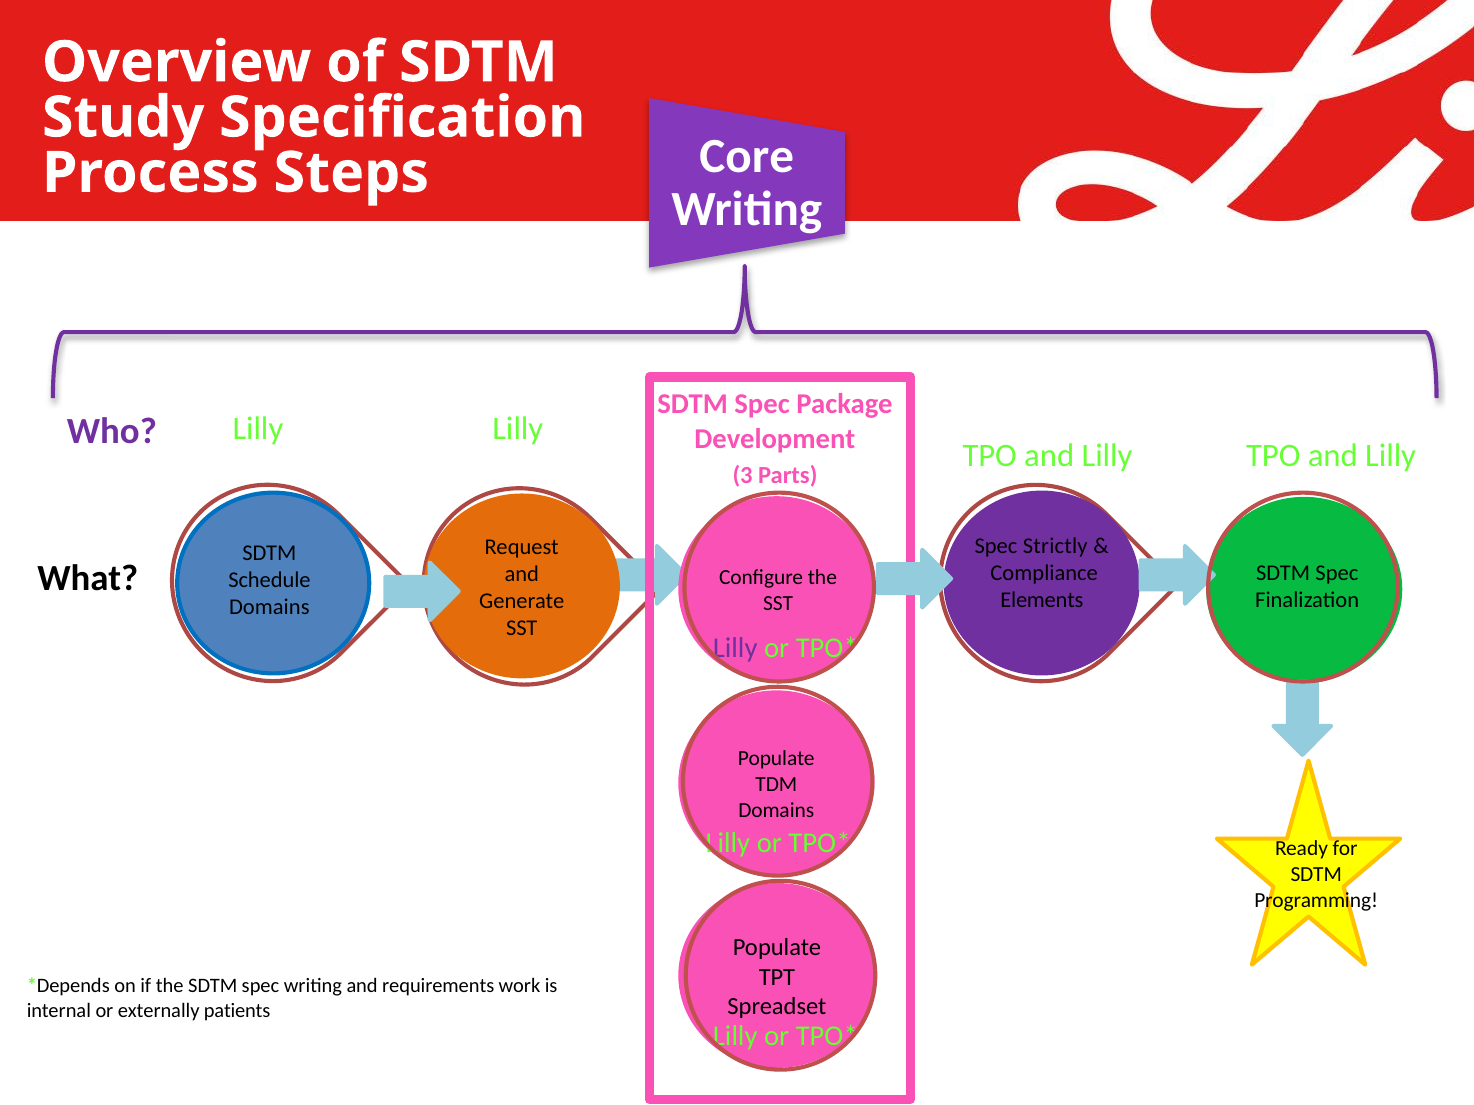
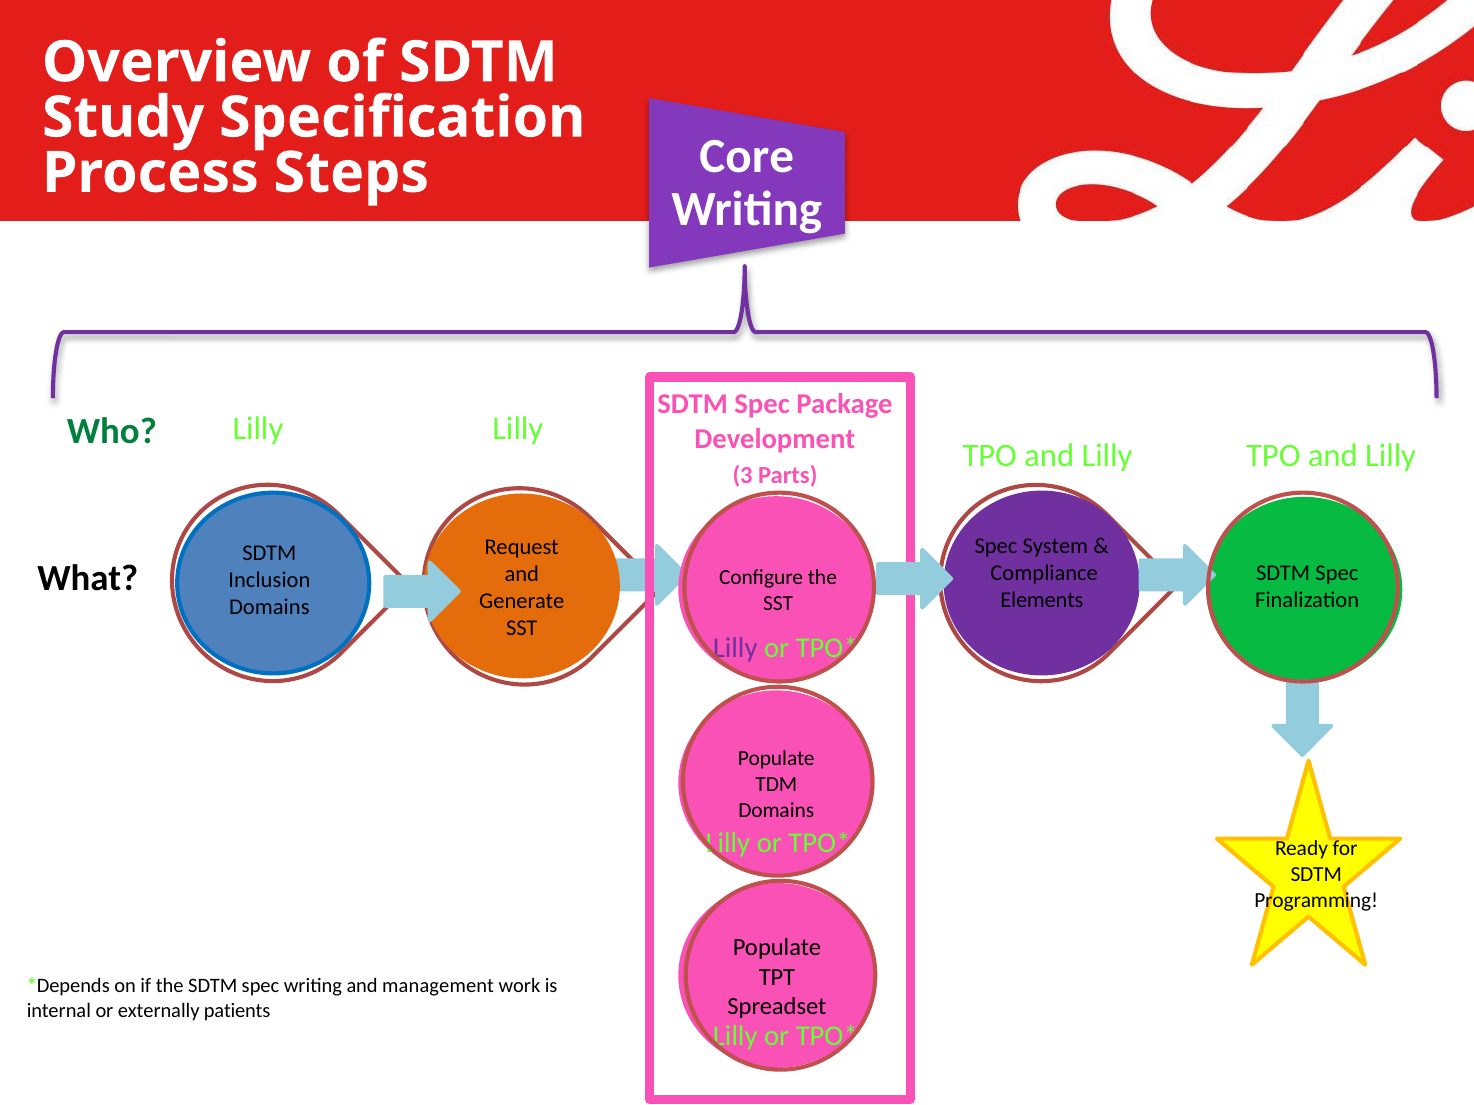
Who colour: purple -> green (112, 431)
Strictly: Strictly -> System (1055, 546)
Schedule: Schedule -> Inclusion (269, 580)
requirements: requirements -> management (438, 986)
